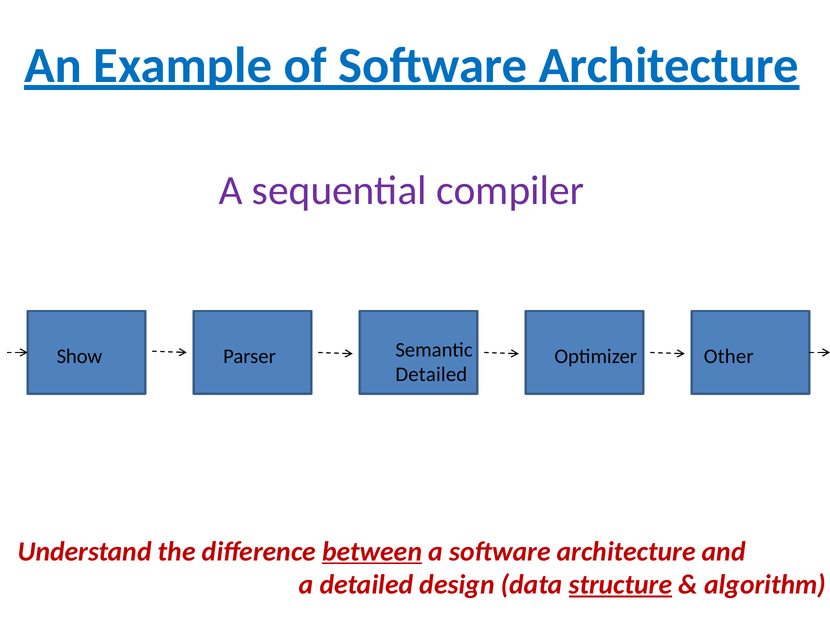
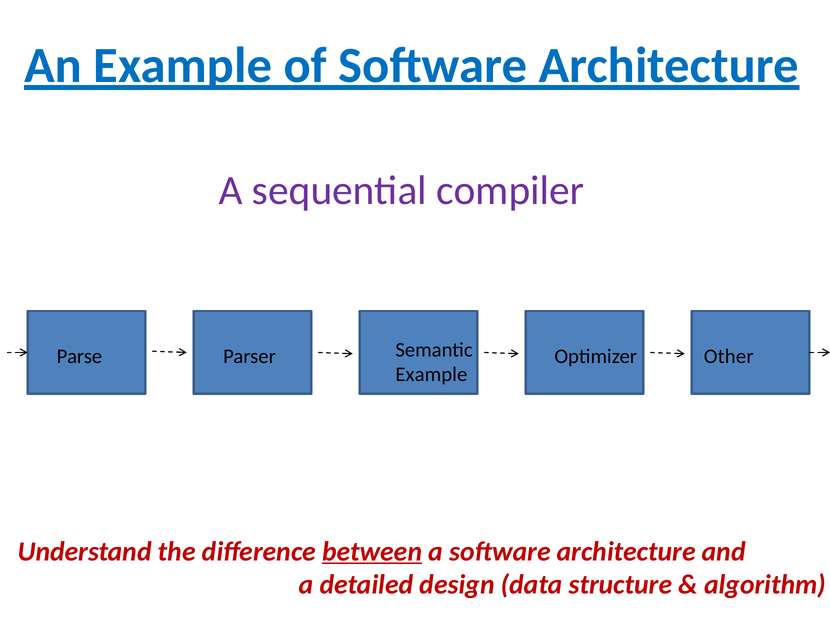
Show: Show -> Parse (79, 357)
Detailed: Detailed -> Example (431, 375)
structure underline: present -> none (620, 585)
